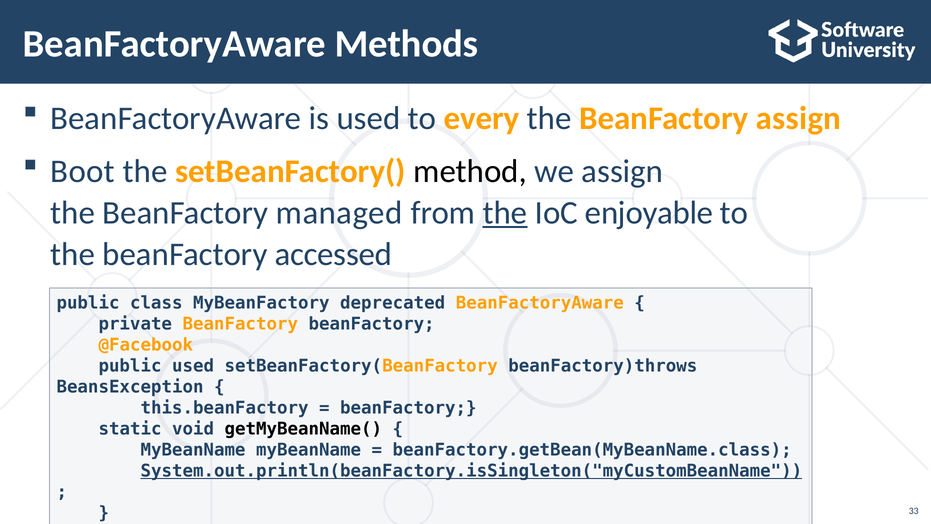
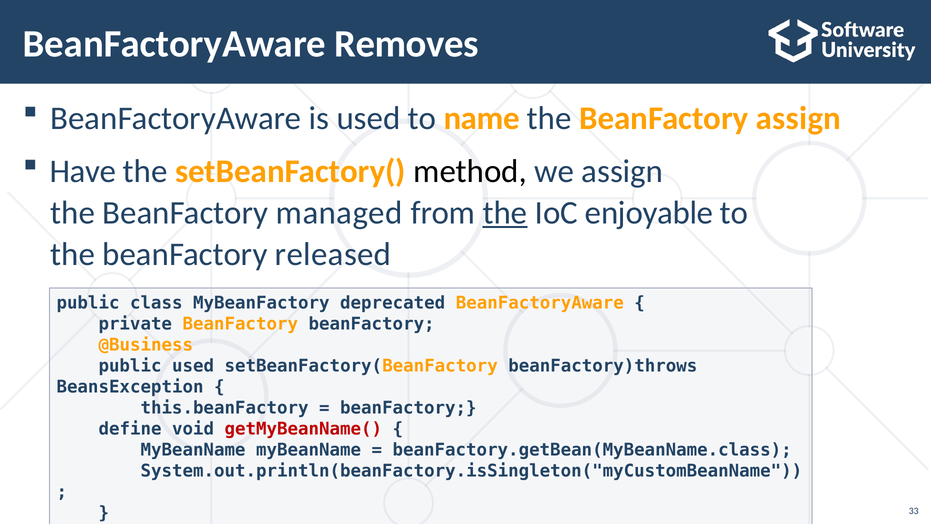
Methods: Methods -> Removes (407, 44)
every: every -> name (482, 118)
Boot: Boot -> Have (83, 171)
accessed: accessed -> released (333, 254)
@Facebook: @Facebook -> @Business (146, 345)
static: static -> define (130, 429)
getMyBeanName( colour: black -> red (303, 429)
System.out.println(beanFactory.isSingleton("myCustomBeanName underline: present -> none (471, 471)
